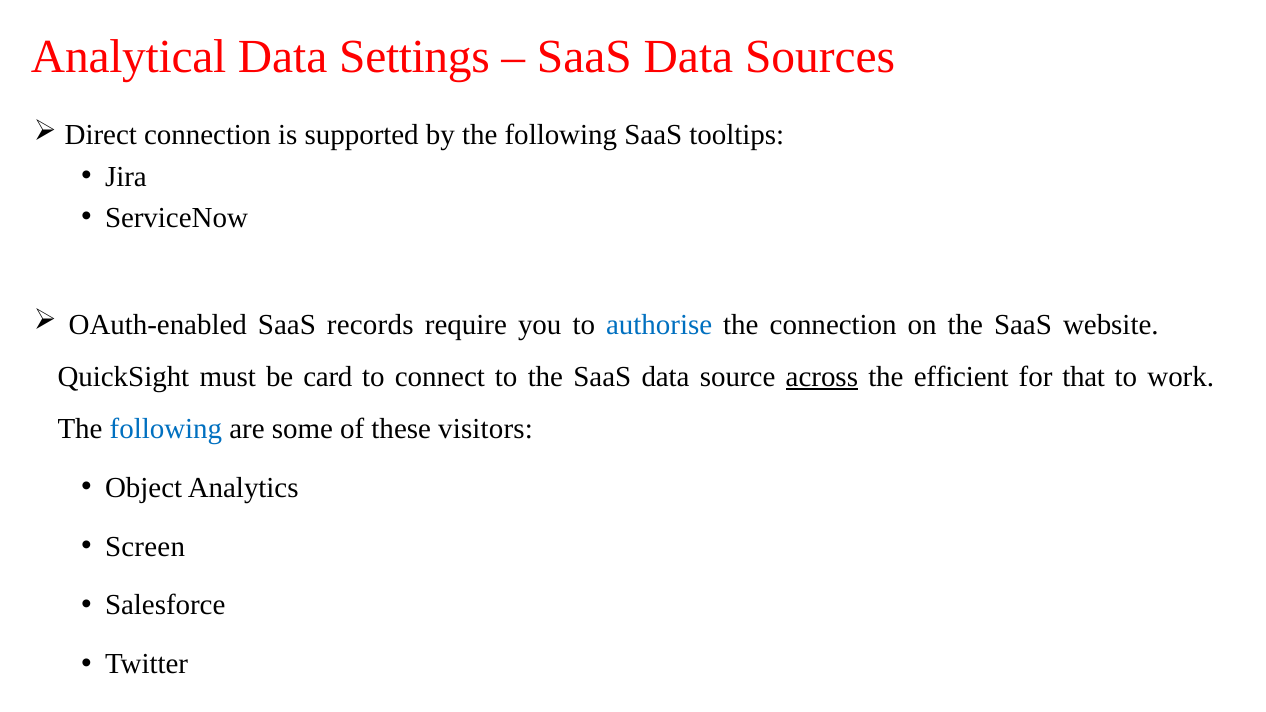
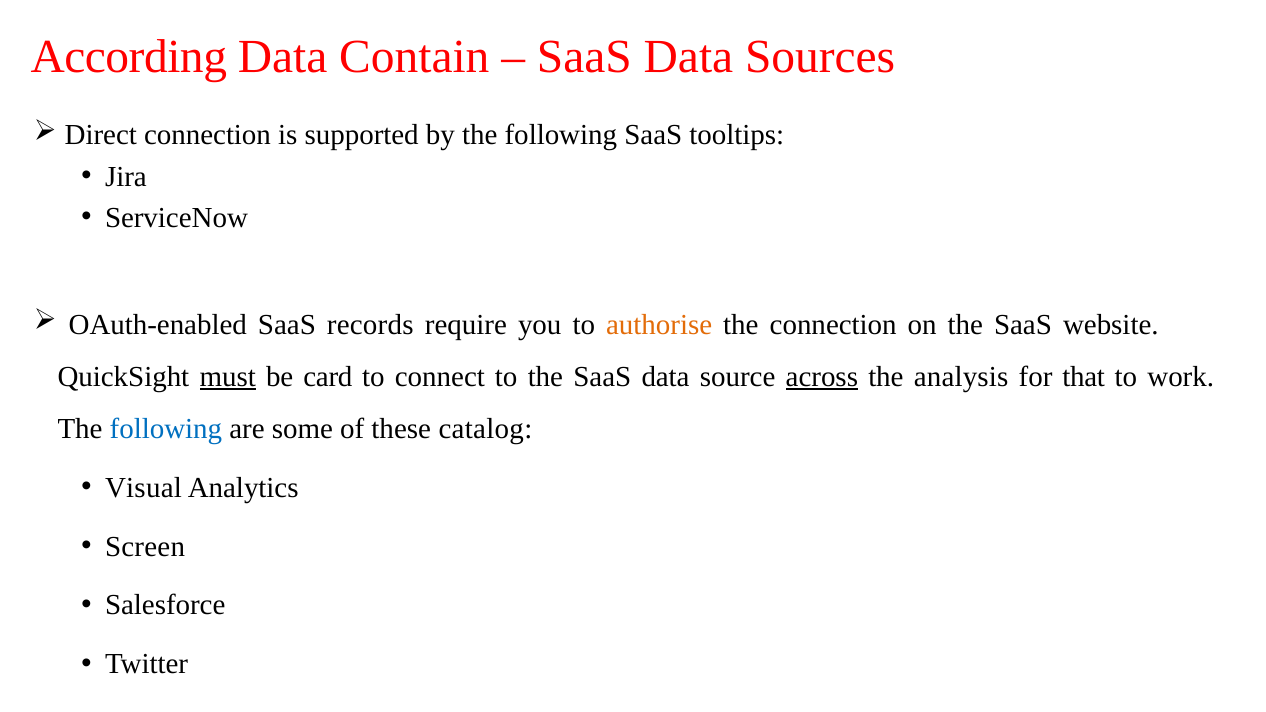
Analytical: Analytical -> According (129, 57)
Settings: Settings -> Contain (414, 57)
authorise colour: blue -> orange (659, 325)
must underline: none -> present (228, 377)
efficient: efficient -> analysis (961, 377)
visitors: visitors -> catalog (485, 429)
Object: Object -> Visual (143, 488)
